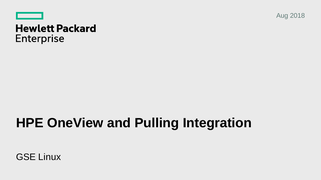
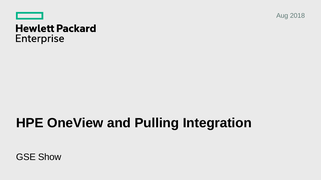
Linux: Linux -> Show (50, 157)
